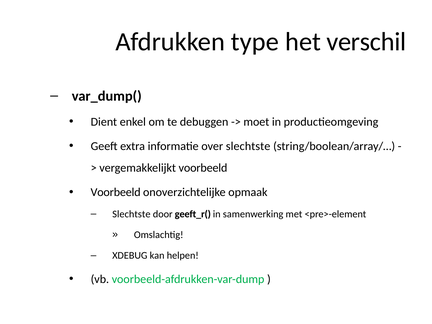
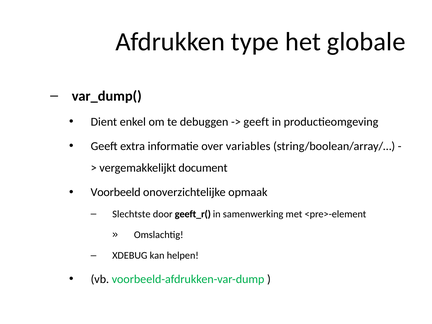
verschil: verschil -> globale (366, 42)
moet: moet -> geeft (256, 122)
over slechtste: slechtste -> variables (248, 146)
vergemakkelijkt voorbeeld: voorbeeld -> document (203, 168)
